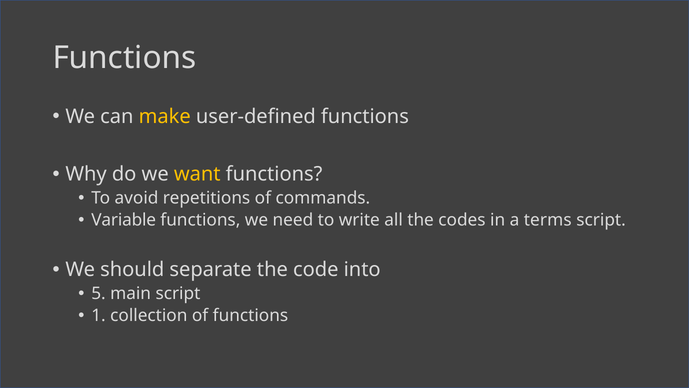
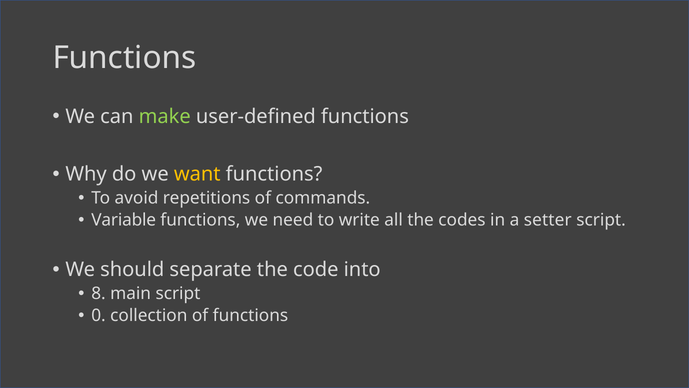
make colour: yellow -> light green (165, 116)
terms: terms -> setter (548, 220)
5: 5 -> 8 (99, 293)
1: 1 -> 0 (99, 315)
